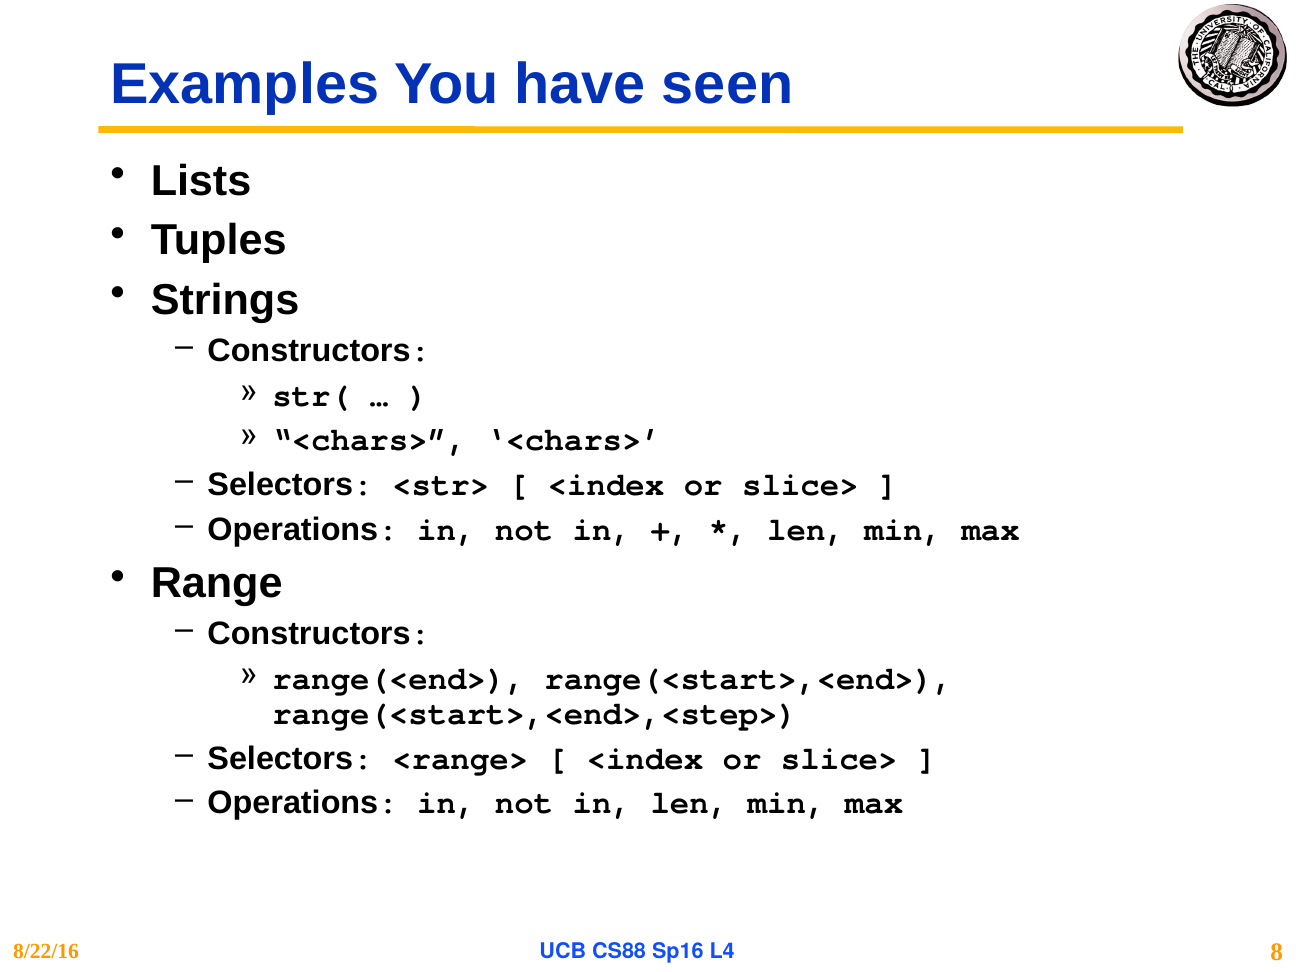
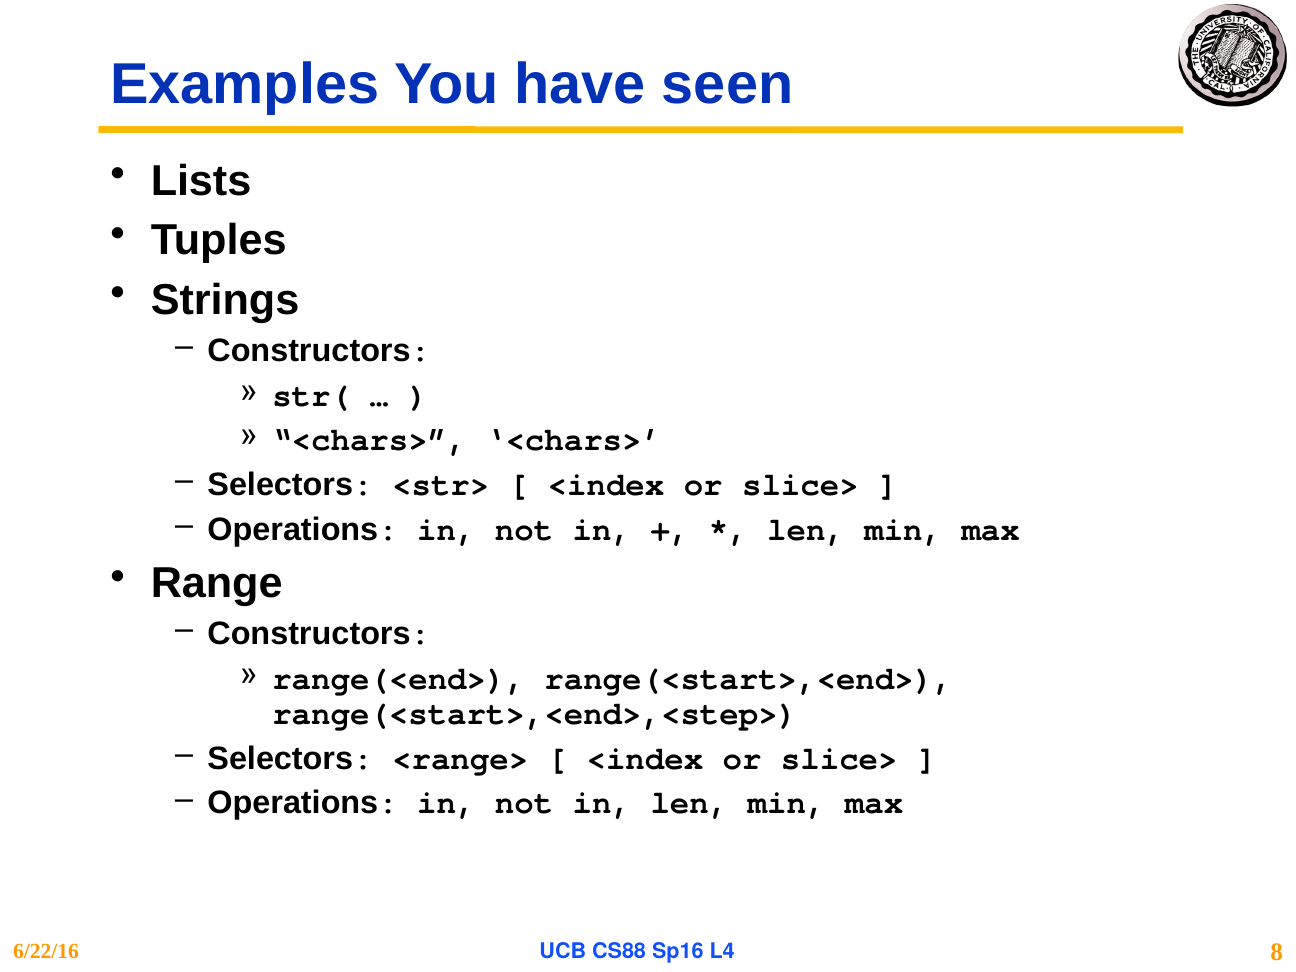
8/22/16: 8/22/16 -> 6/22/16 (46, 952)
